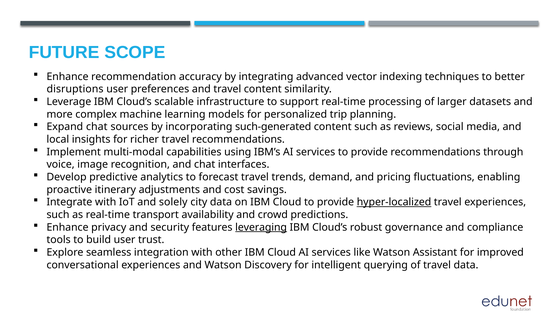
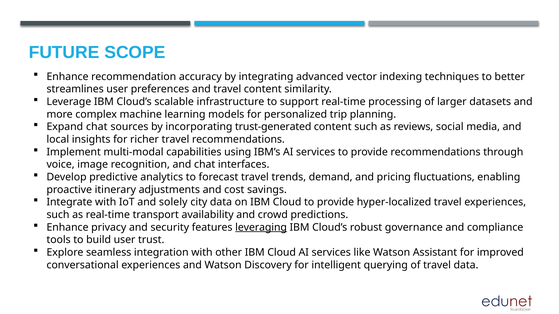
disruptions: disruptions -> streamlines (75, 89)
such-generated: such-generated -> trust-generated (273, 127)
hyper-localized underline: present -> none (394, 202)
